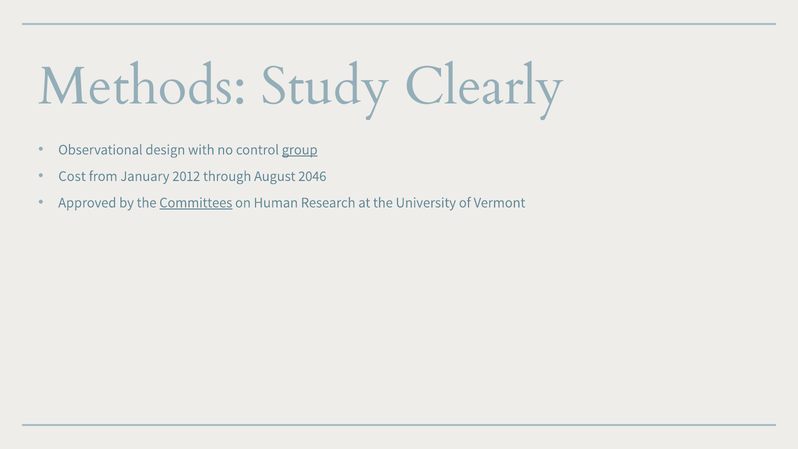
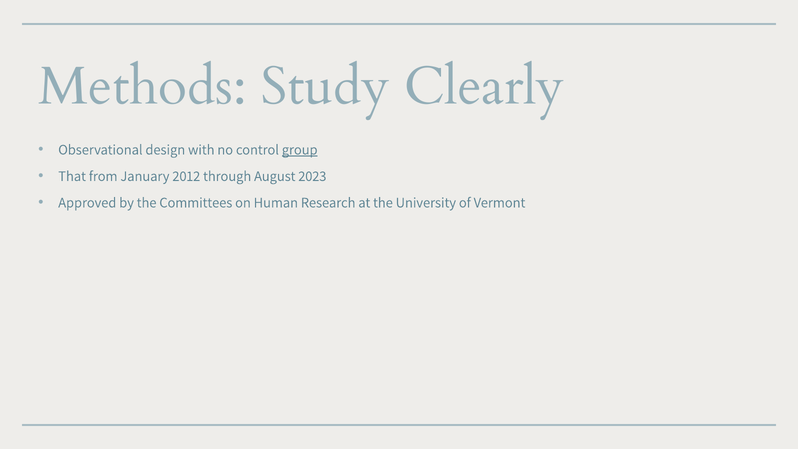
Cost: Cost -> That (72, 176)
2046: 2046 -> 2023 (312, 176)
Committees underline: present -> none (196, 203)
